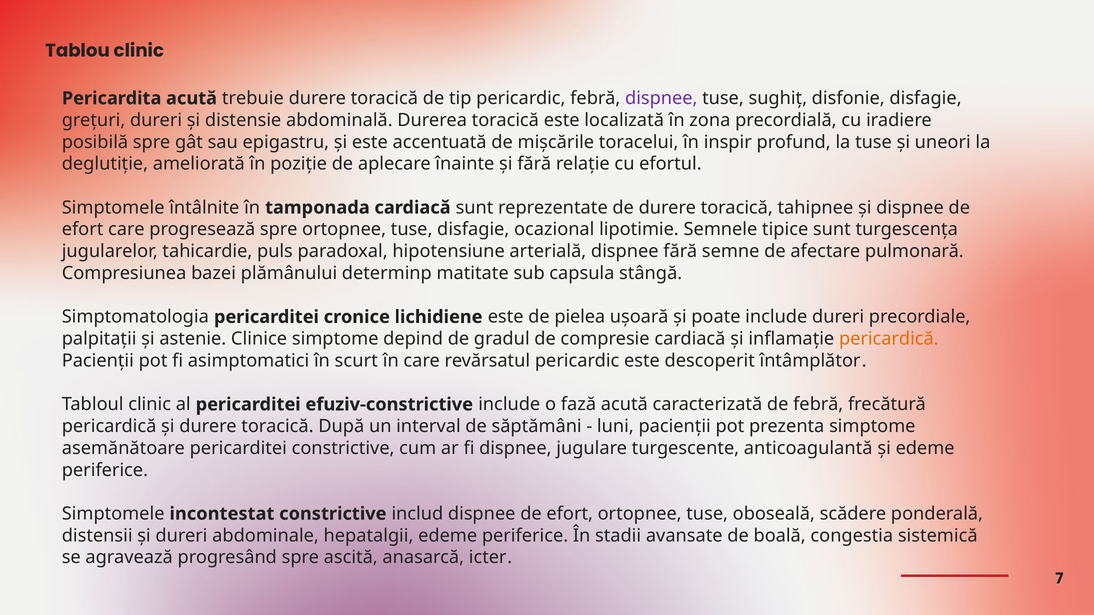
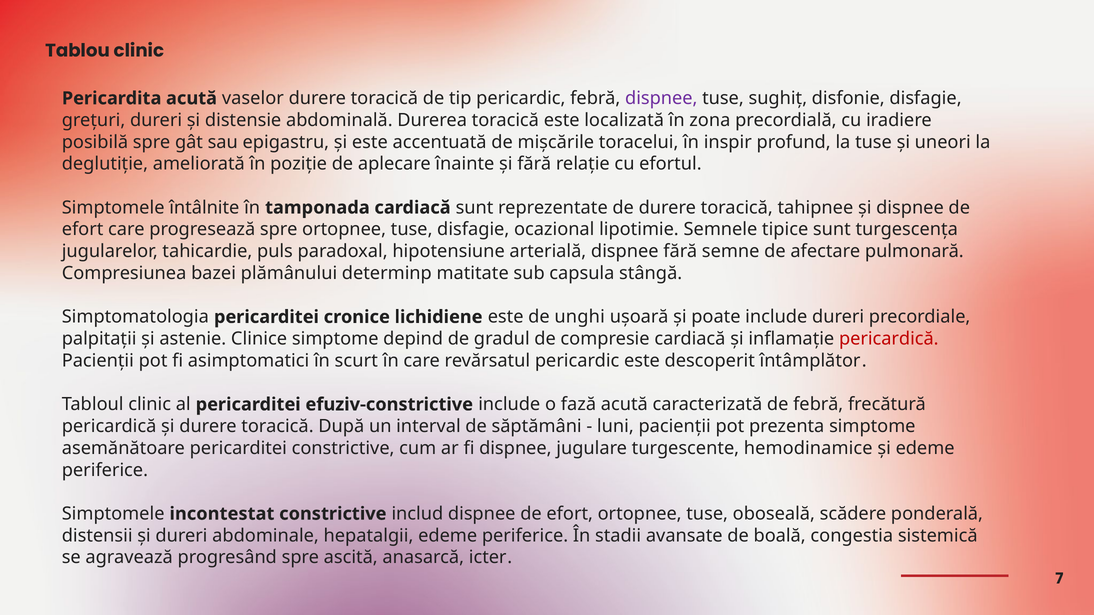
trebuie: trebuie -> vaselor (253, 98)
pielea: pielea -> unghi (580, 317)
pericardică colour: orange -> red (889, 339)
anticoagulantă: anticoagulantă -> hemodinamice (808, 448)
